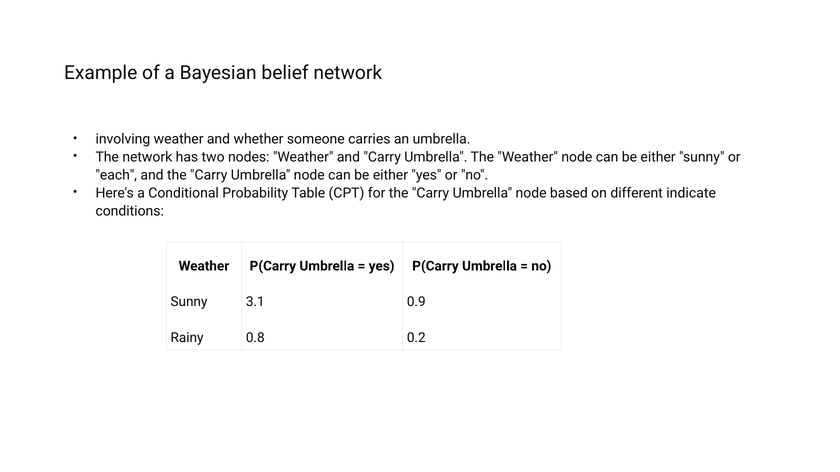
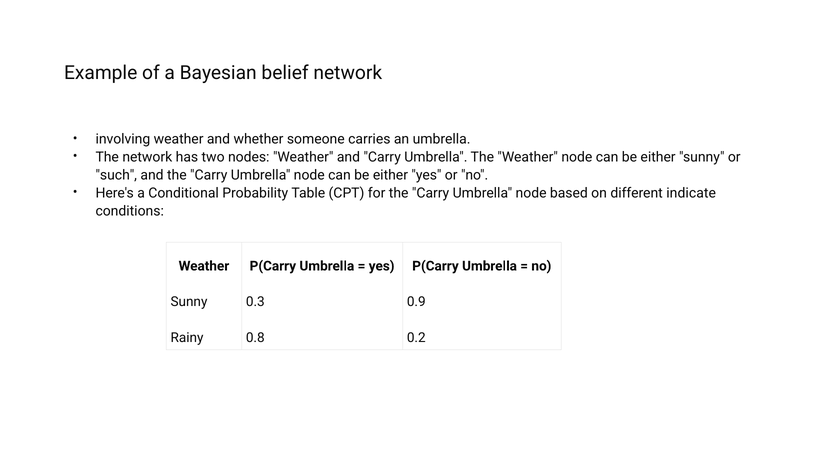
each: each -> such (116, 175)
3.1: 3.1 -> 0.3 (255, 302)
